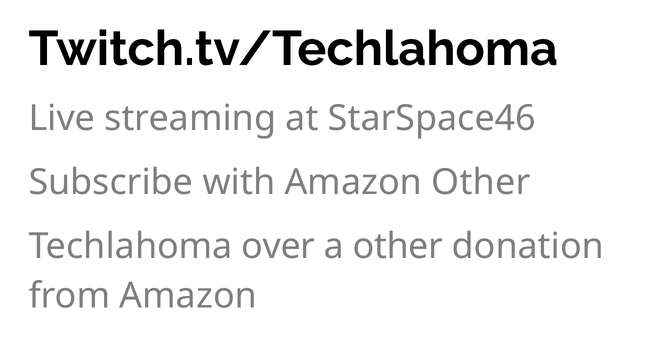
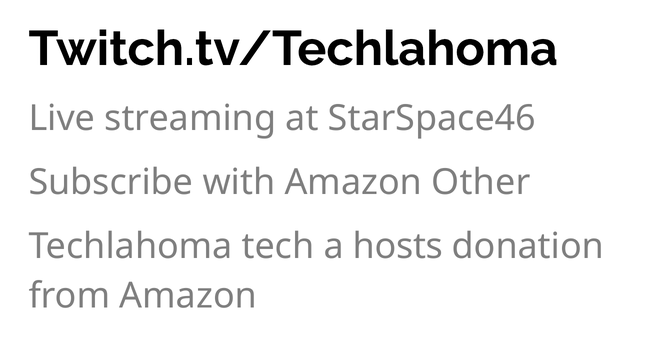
over: over -> tech (278, 246)
a other: other -> hosts (398, 246)
